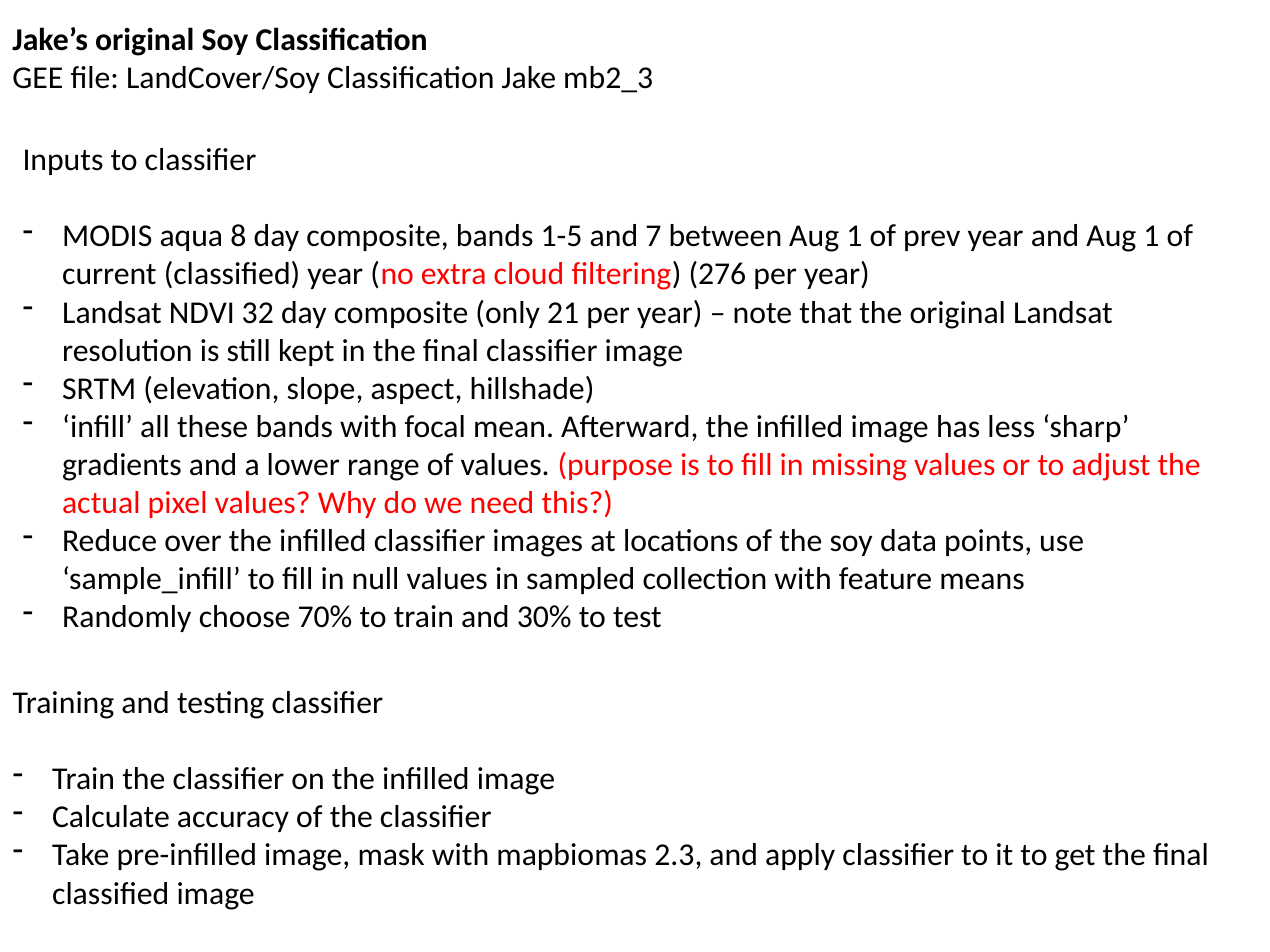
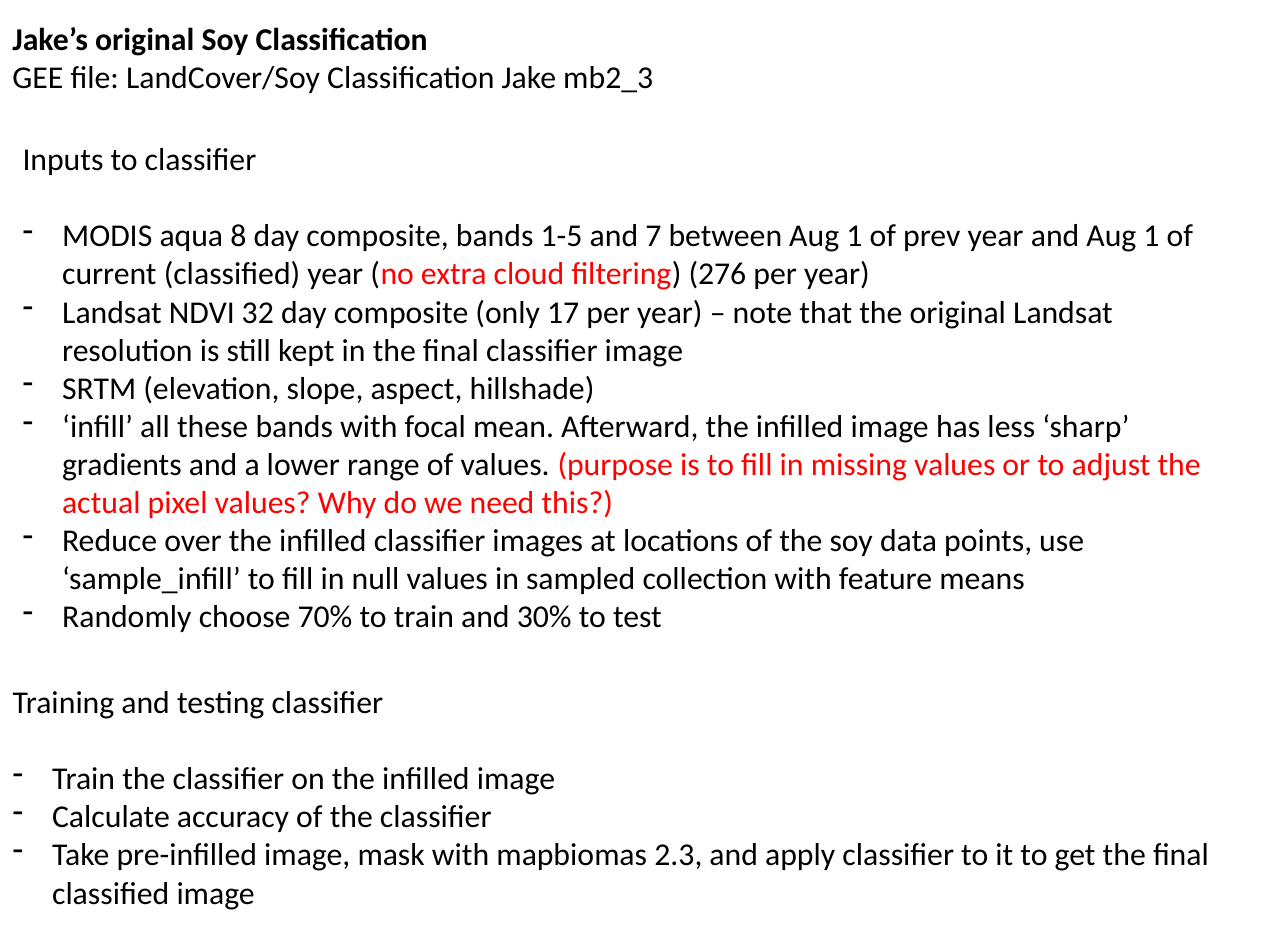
21: 21 -> 17 (563, 313)
